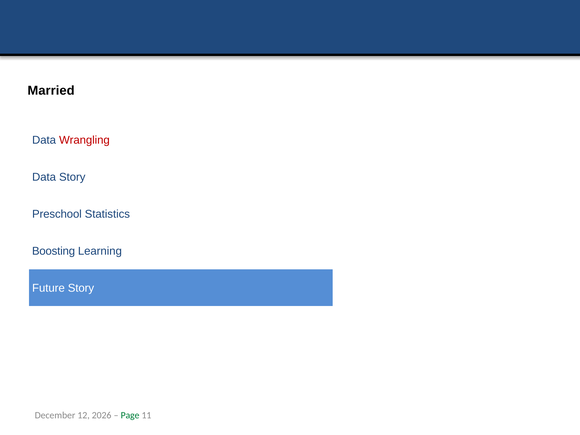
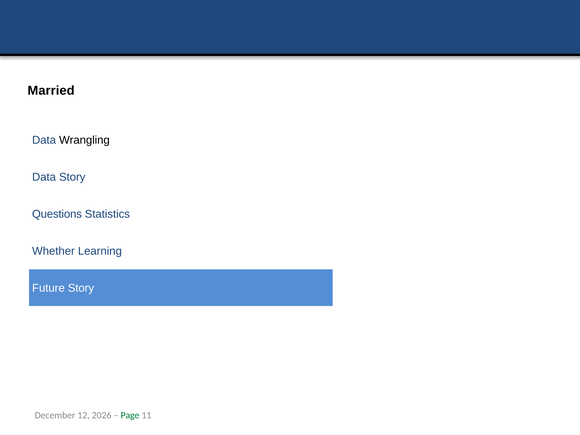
Wrangling colour: red -> black (84, 140)
Preschool: Preschool -> Questions (57, 214)
Boosting: Boosting -> Whether (53, 251)
